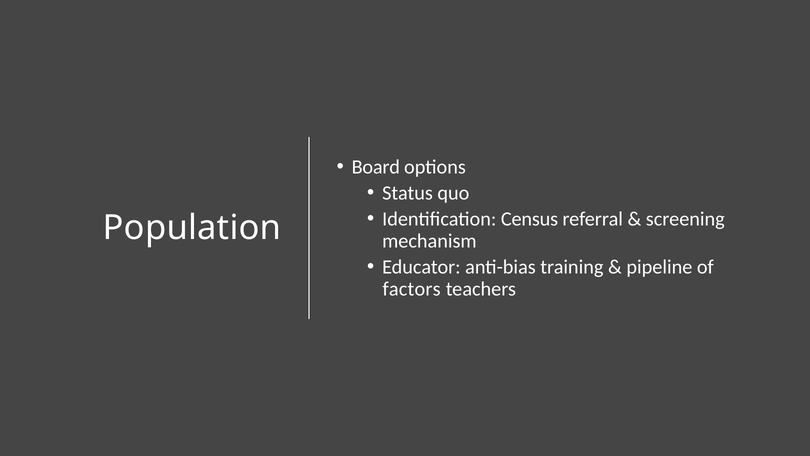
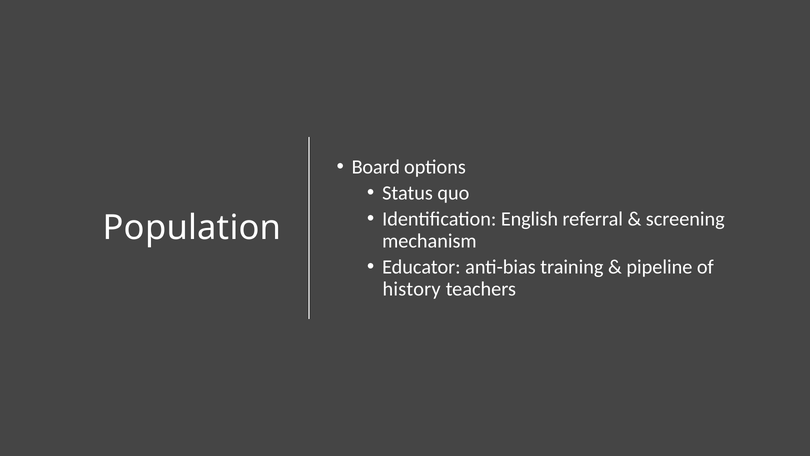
Census: Census -> English (529, 219)
factors: factors -> history (412, 289)
